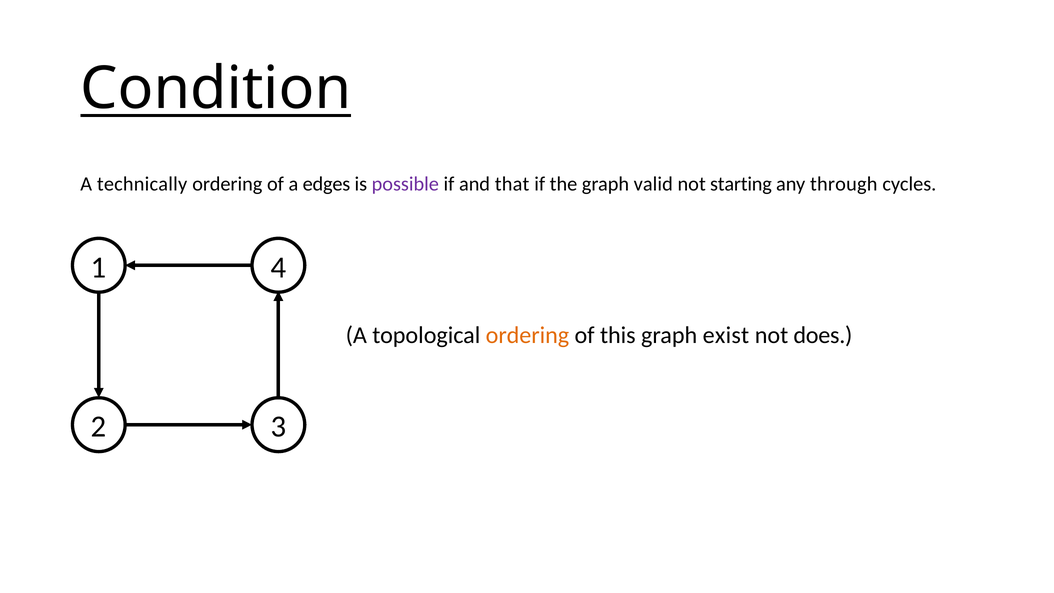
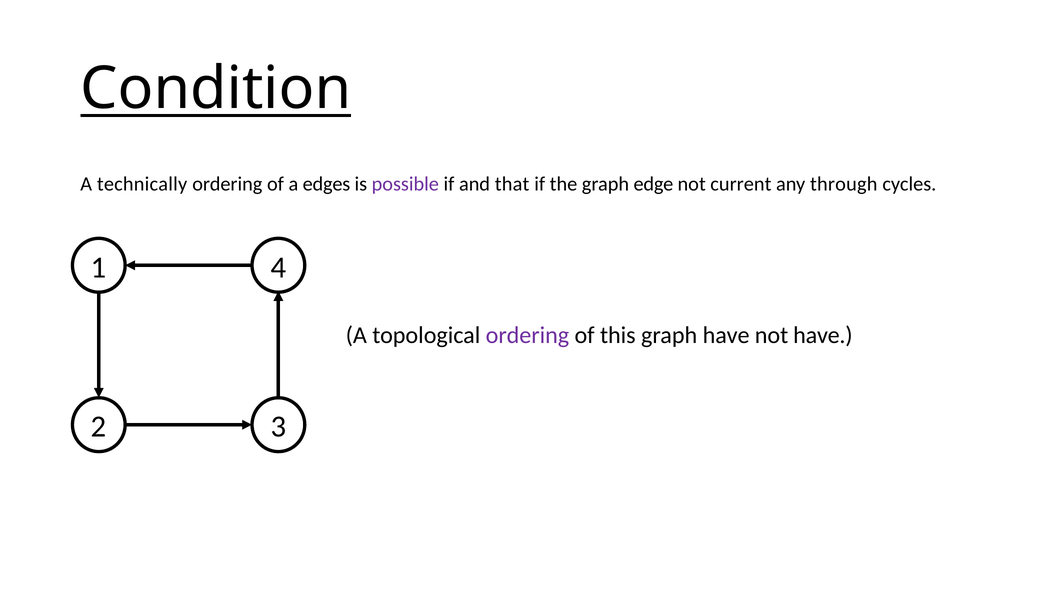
valid: valid -> edge (653, 184)
starting: starting -> current (741, 184)
ordering colour: orange -> purple (527, 335)
graph exist: exist -> have (726, 335)
not does: does -> have (823, 335)
